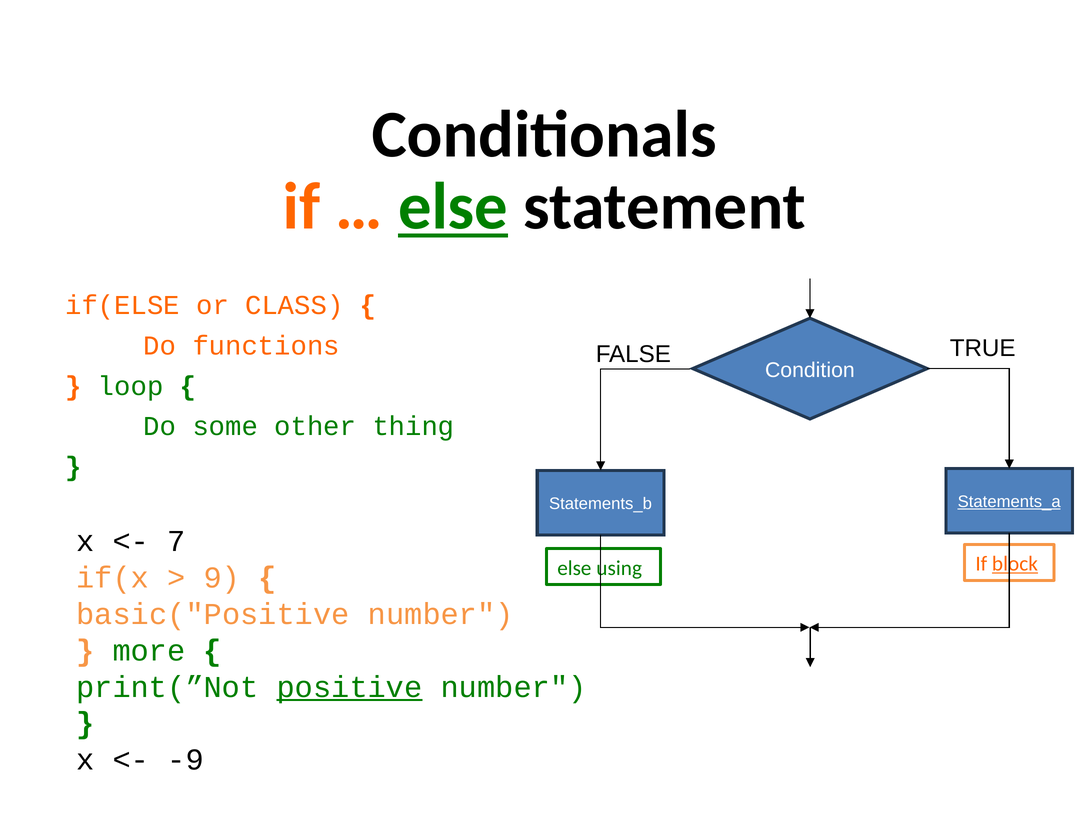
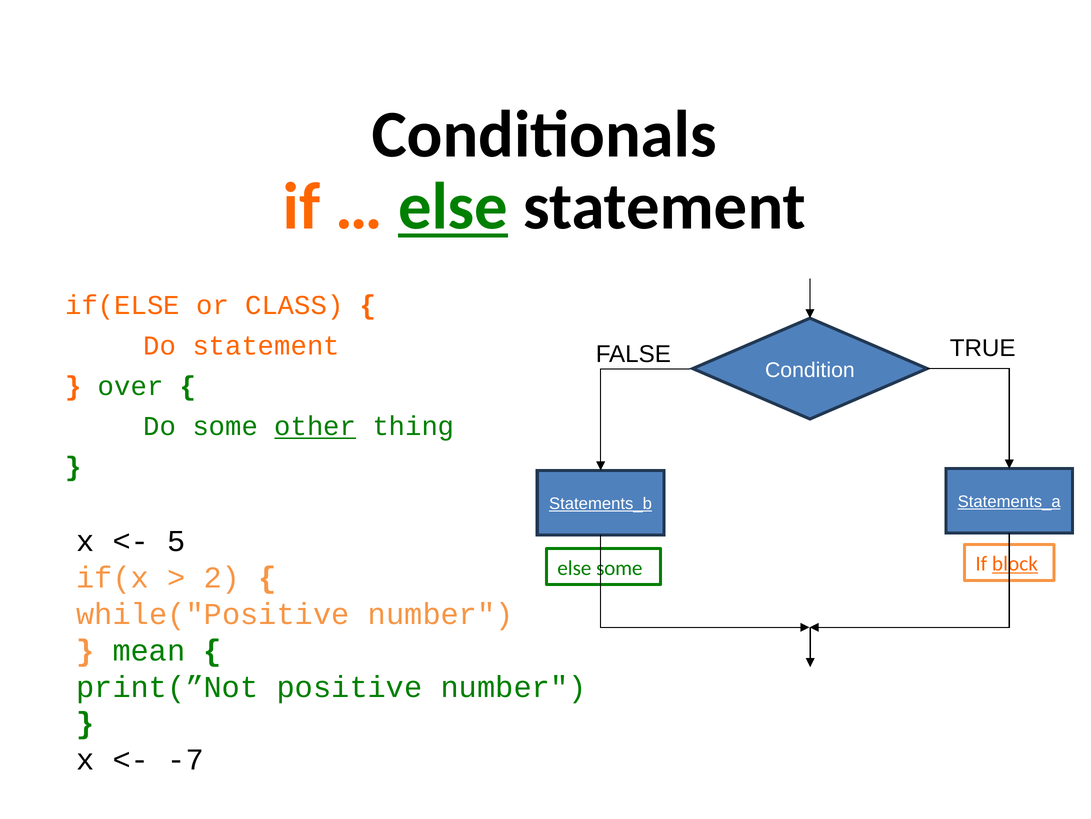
Do functions: functions -> statement (266, 345)
loop: loop -> over (131, 386)
other underline: none -> present (315, 426)
Statements_b underline: none -> present (601, 503)
7: 7 -> 5 (176, 541)
else using: using -> some (619, 567)
9: 9 -> 2 (222, 577)
basic("Positive: basic("Positive -> while("Positive (213, 614)
more: more -> mean (149, 650)
positive underline: present -> none (350, 686)
-9: -9 -> -7 (186, 759)
